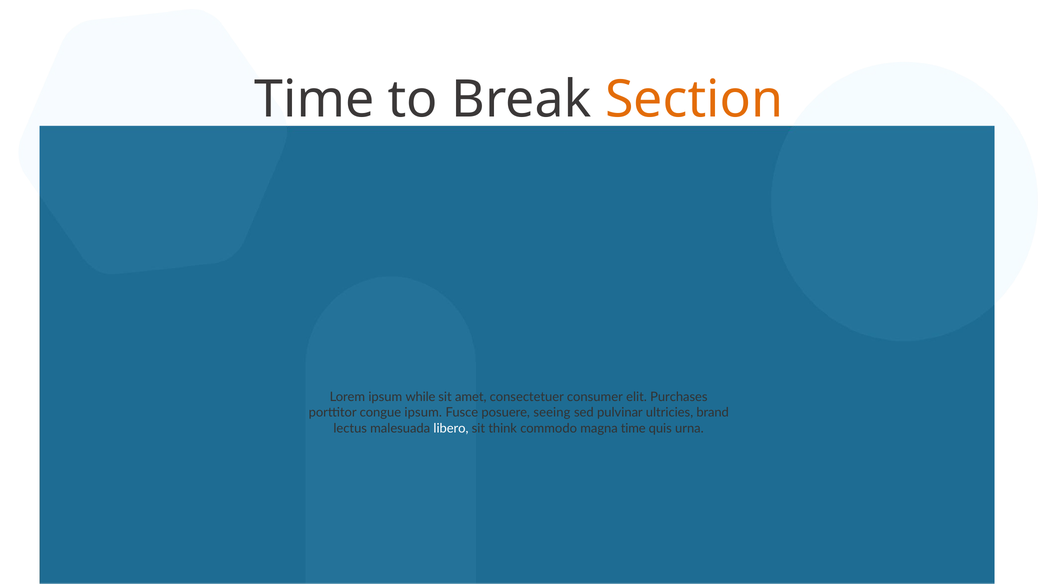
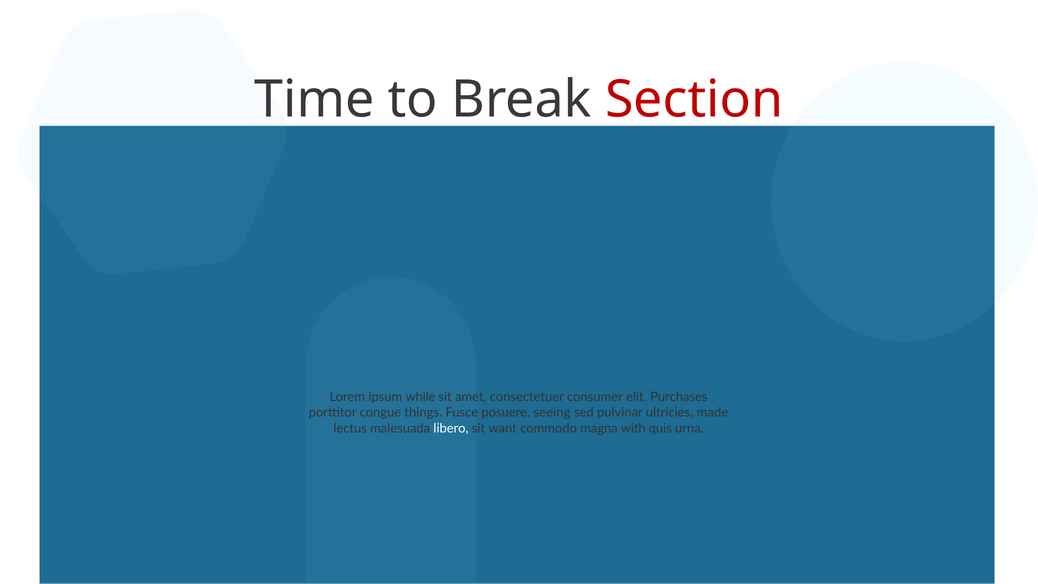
Section colour: orange -> red (694, 100)
congue ipsum: ipsum -> things (423, 413)
brand: brand -> made (712, 413)
think: think -> want (503, 428)
magna time: time -> with (633, 428)
